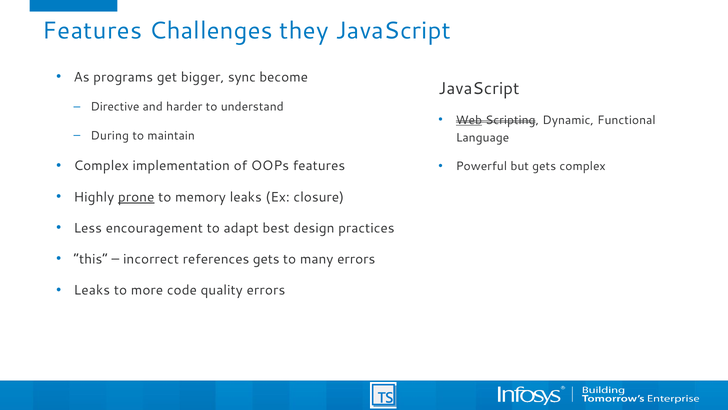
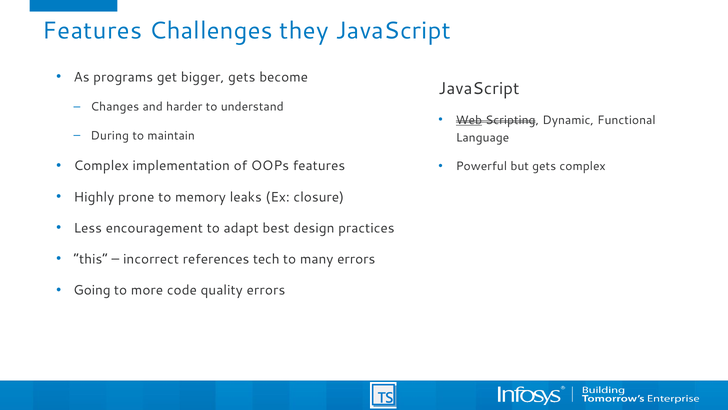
bigger sync: sync -> gets (242, 77)
Directive: Directive -> Changes (115, 107)
prone underline: present -> none (136, 197)
references gets: gets -> tech (266, 259)
Leaks: Leaks -> Going (92, 290)
